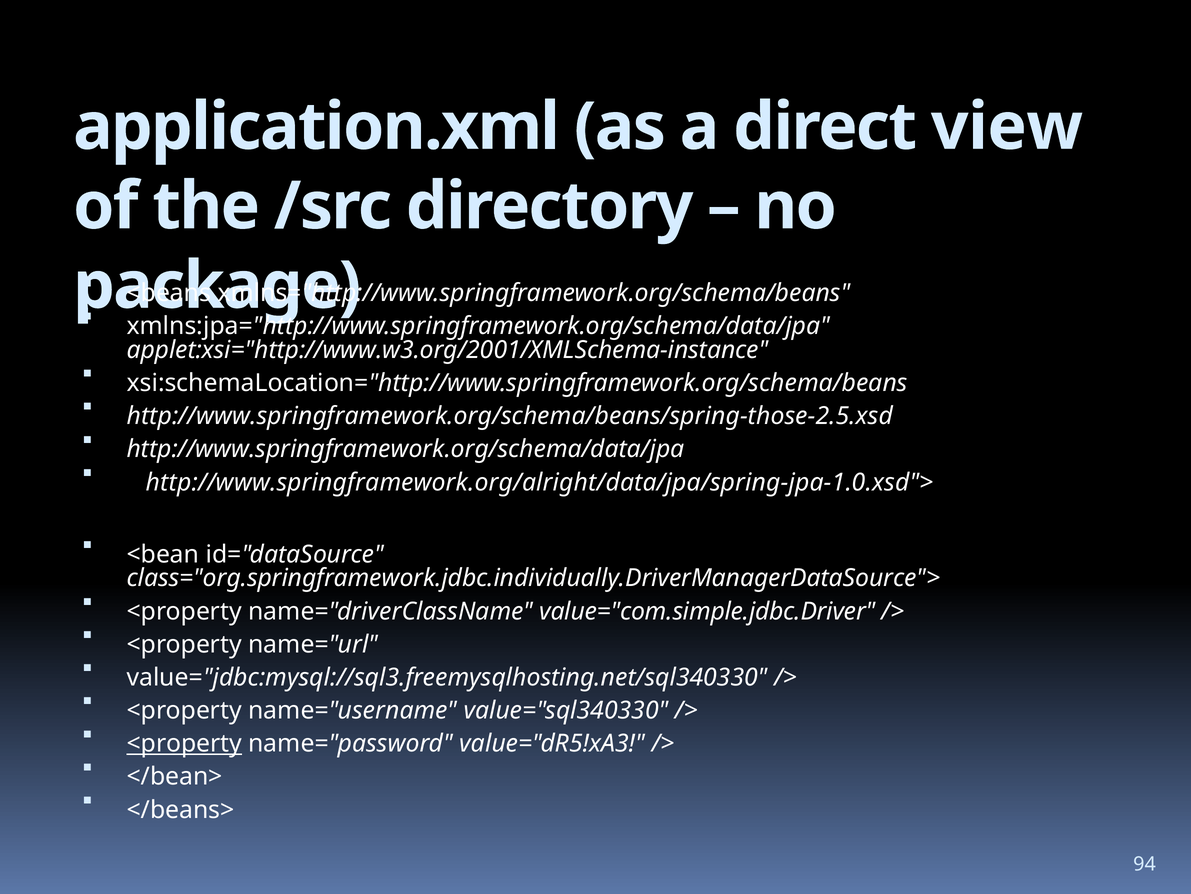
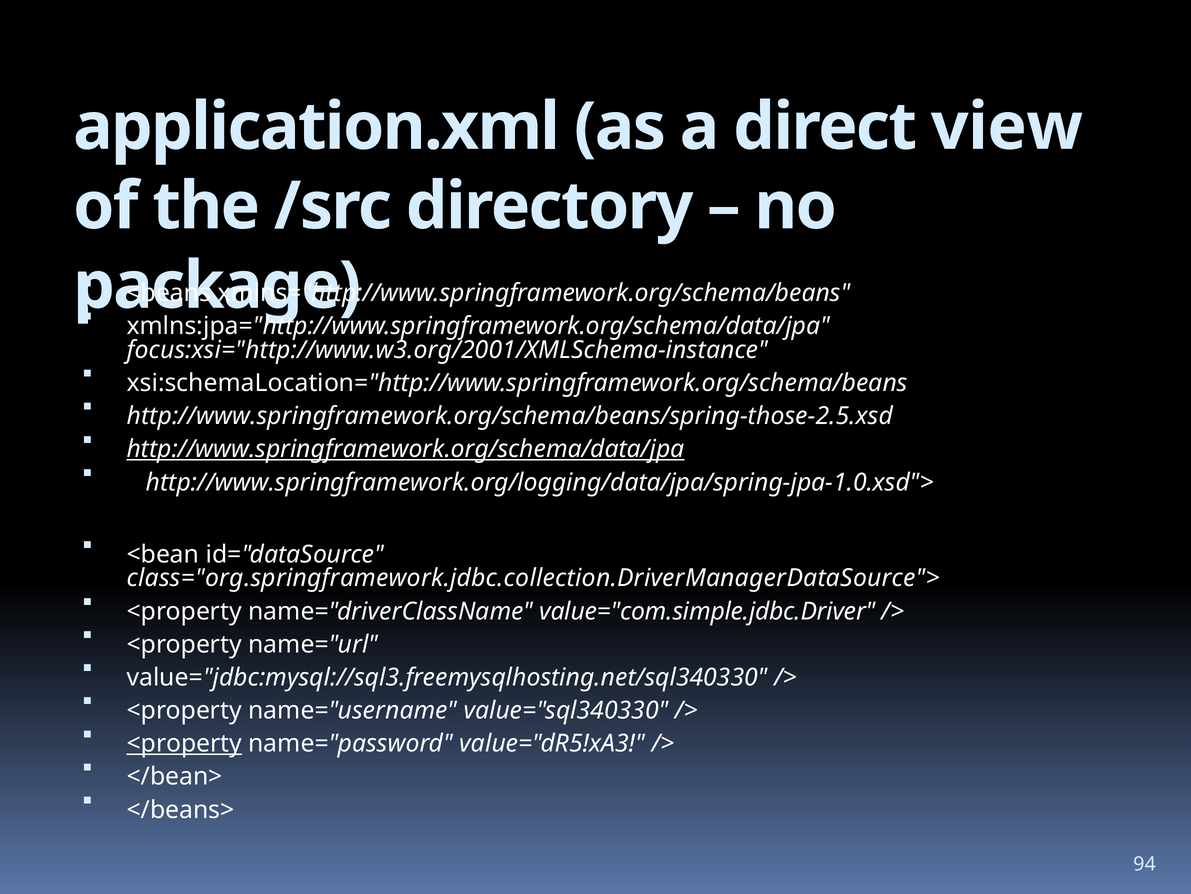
applet:xsi="http://www.w3.org/2001/XMLSchema-instance: applet:xsi="http://www.w3.org/2001/XMLSchema-instance -> focus:xsi="http://www.w3.org/2001/XMLSchema-instance (447, 350)
http://www.springframework.org/schema/data/jpa underline: none -> present (406, 449)
http://www.springframework.org/alright/data/jpa/spring-jpa-1.0.xsd">: http://www.springframework.org/alright/data/jpa/spring-jpa-1.0.xsd"> -> http://www.springframework.org/logging/data/jpa/spring-jpa-1.0.xsd"> (540, 482)
class="org.springframework.jdbc.individually.DriverManagerDataSource">: class="org.springframework.jdbc.individually.DriverManagerDataSource"> -> class="org.springframework.jdbc.collection.DriverManagerDataSource"> (533, 578)
